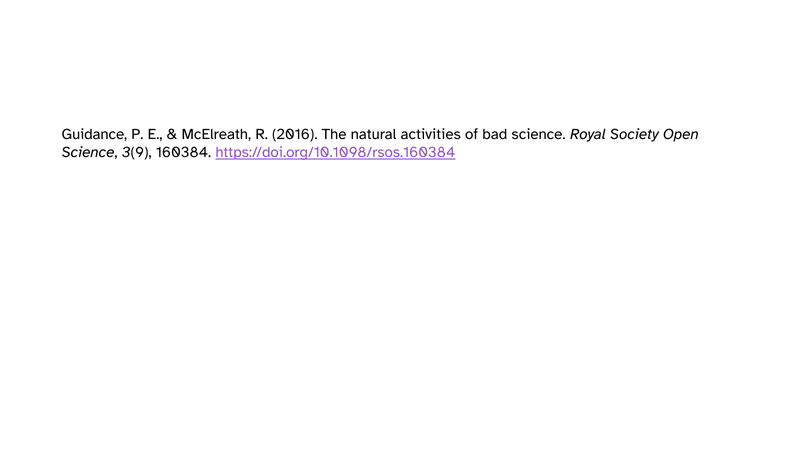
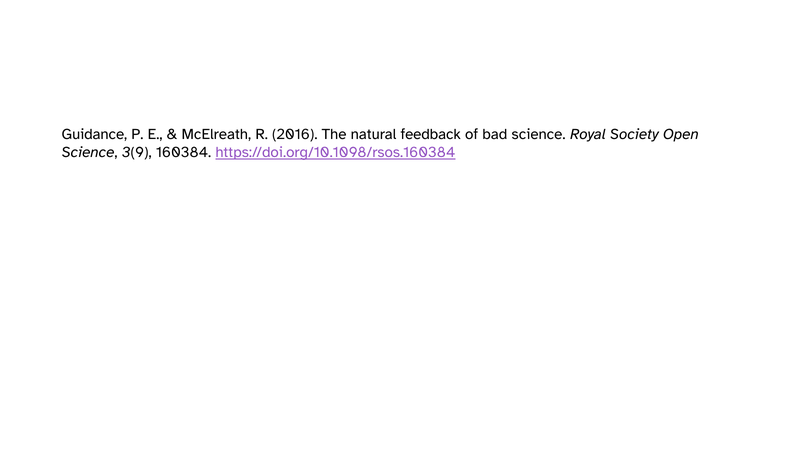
activities: activities -> feedback (431, 134)
